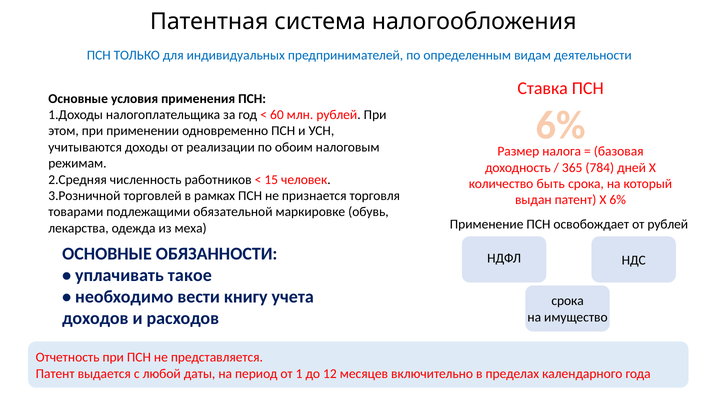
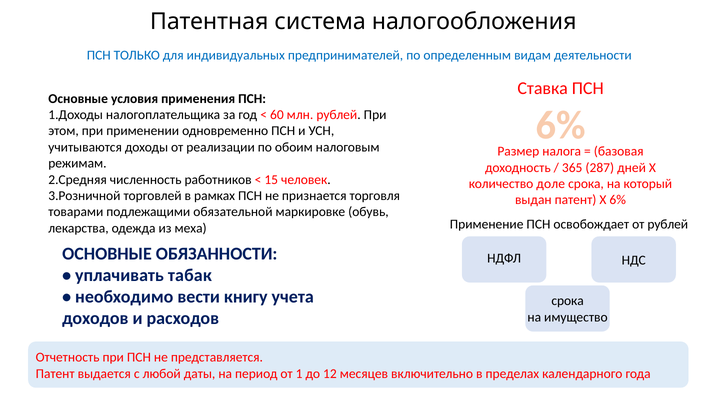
784: 784 -> 287 (600, 167)
быть: быть -> доле (551, 184)
такое: такое -> табак (190, 275)
